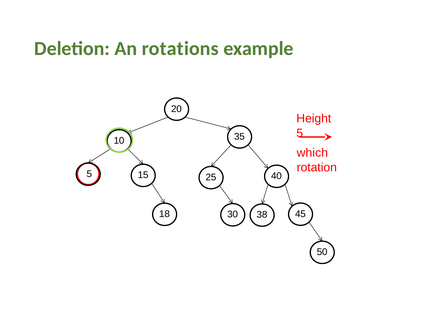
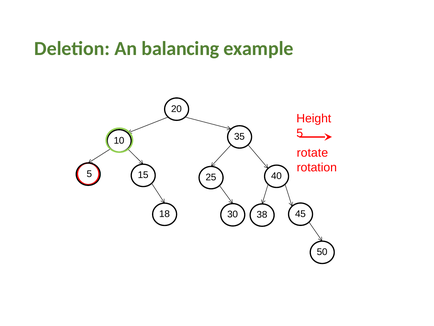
rotations: rotations -> balancing (180, 49)
which: which -> rotate (312, 153)
